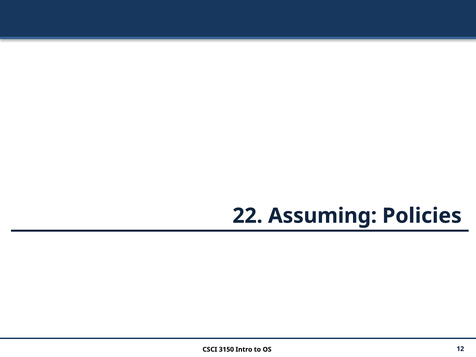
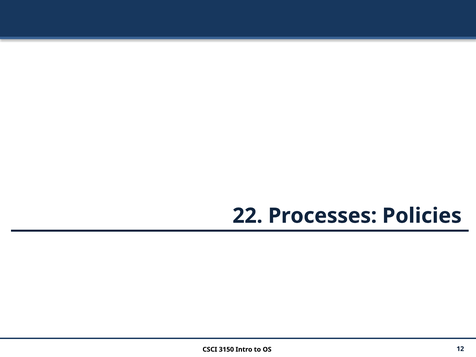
Assuming: Assuming -> Processes (322, 216)
